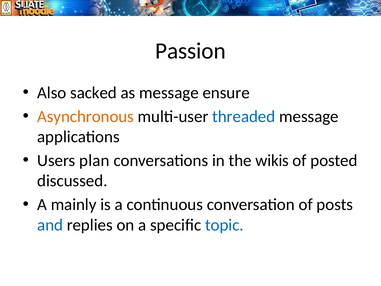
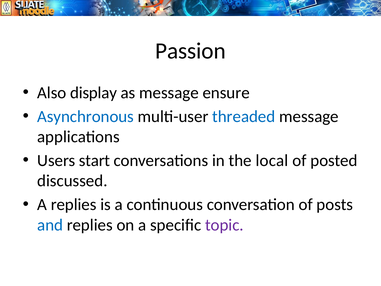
sacked: sacked -> display (94, 93)
Asynchronous colour: orange -> blue (86, 116)
plan: plan -> start (95, 160)
wikis: wikis -> local (272, 160)
A mainly: mainly -> replies (74, 204)
topic colour: blue -> purple (224, 225)
